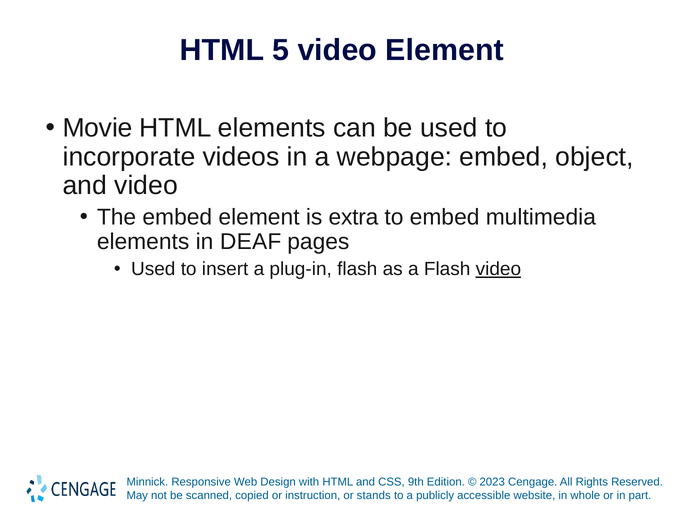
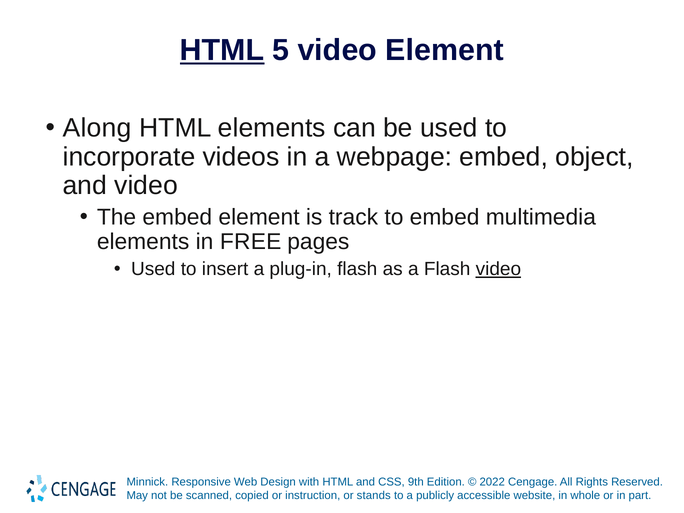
HTML underline: none -> present (222, 50)
Movie: Movie -> Along (97, 128)
extra: extra -> track (353, 217)
DEAF: DEAF -> FREE (251, 242)
2023: 2023 -> 2022 (492, 482)
